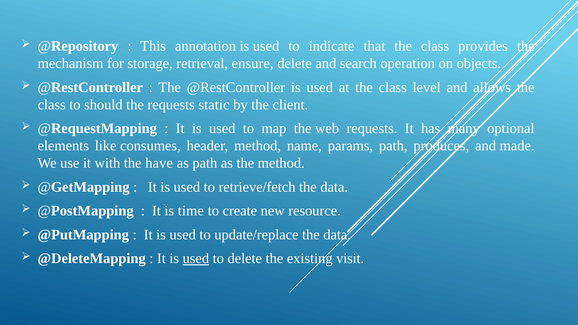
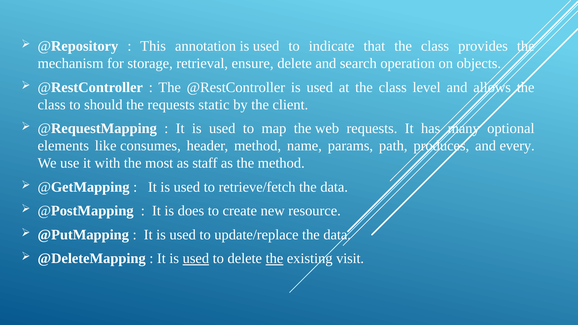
made: made -> every (517, 146)
have: have -> most (159, 163)
as path: path -> staff (205, 163)
time: time -> does (191, 211)
the underline: none -> present (274, 259)
